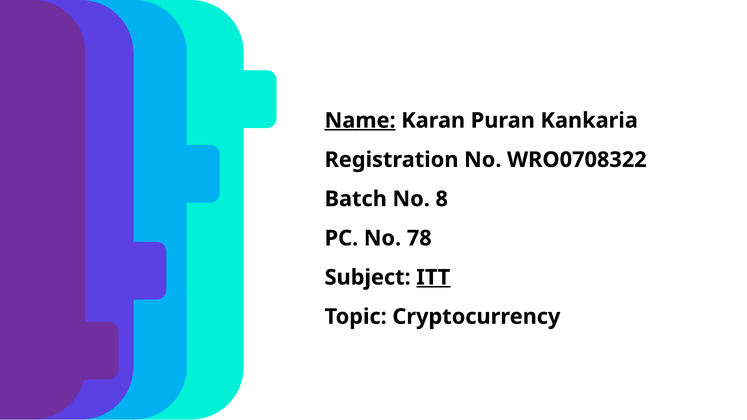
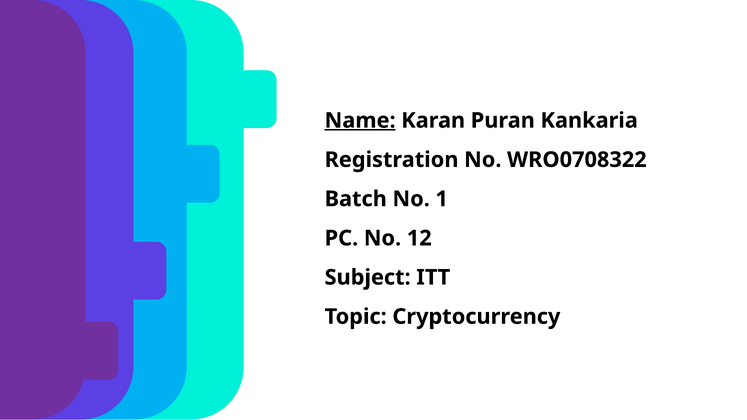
8: 8 -> 1 (442, 199)
78: 78 -> 12 (419, 238)
ITT underline: present -> none (433, 278)
